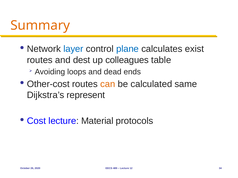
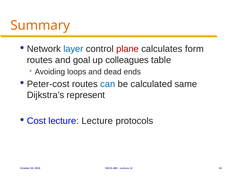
plane colour: blue -> red (128, 49)
exist: exist -> form (194, 49)
dest: dest -> goal (82, 60)
Other-cost: Other-cost -> Peter-cost (48, 84)
can colour: orange -> blue (108, 84)
lecture Material: Material -> Lecture (97, 121)
